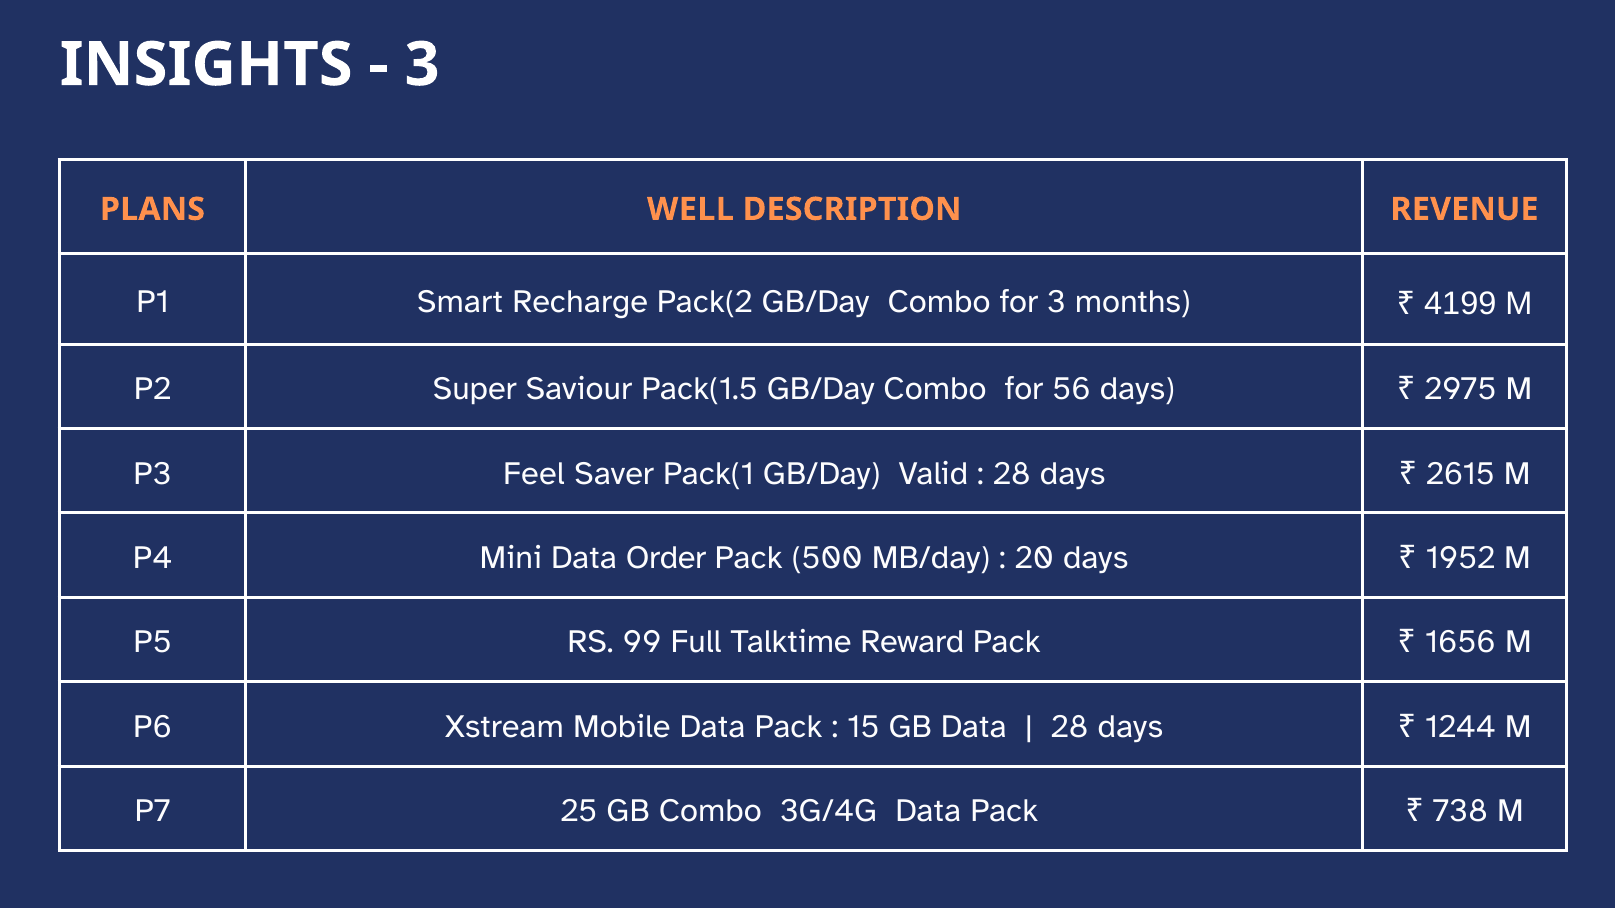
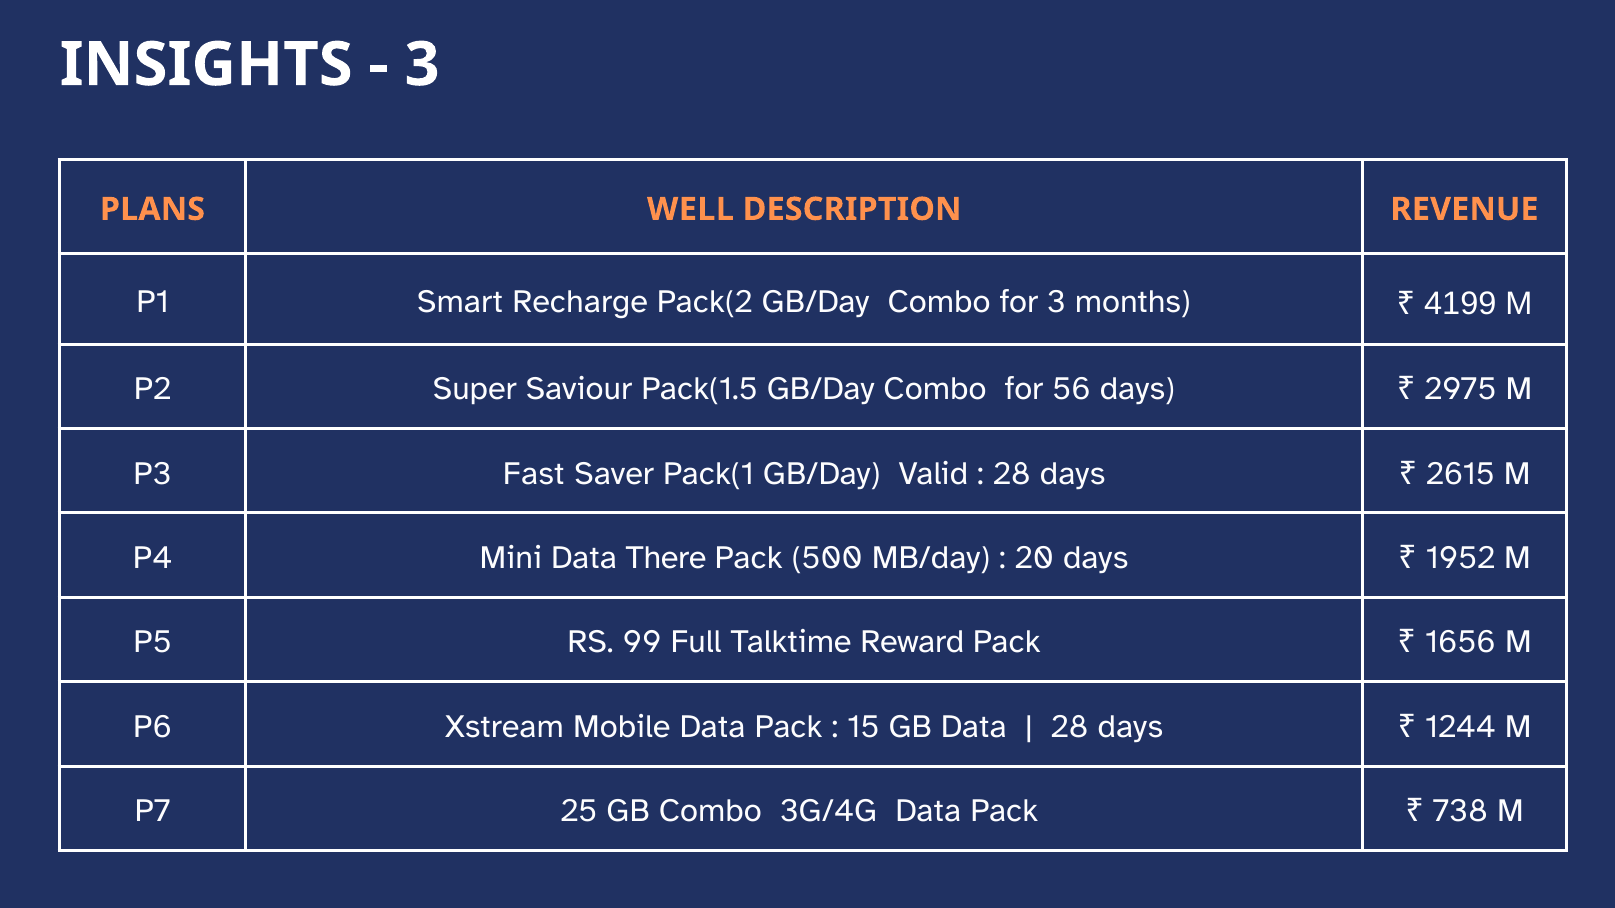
Feel: Feel -> Fast (534, 474)
Order: Order -> There (666, 558)
